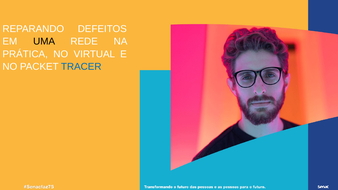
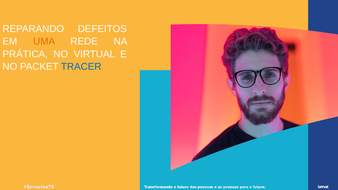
UMA colour: black -> orange (44, 41)
